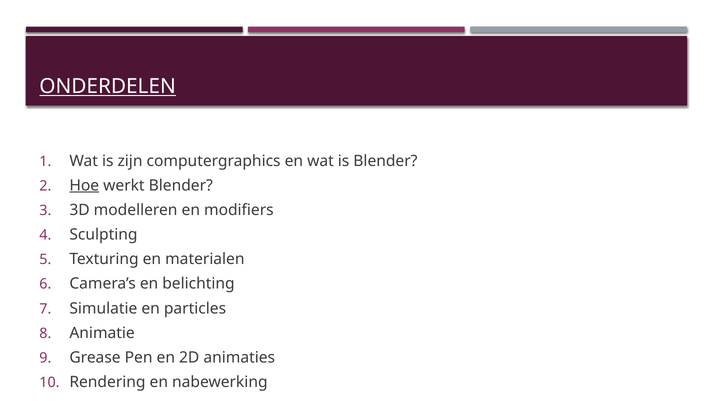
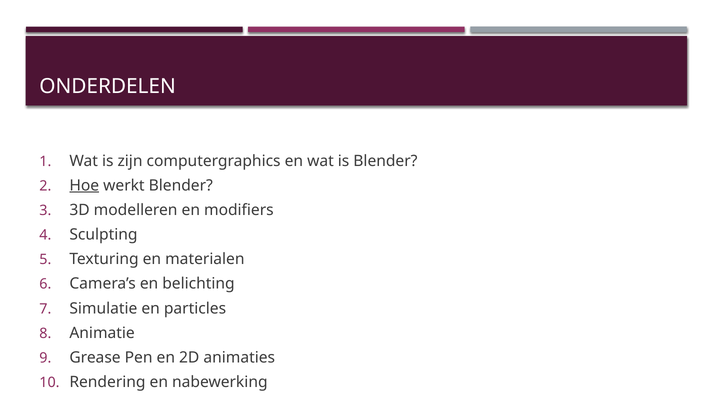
ONDERDELEN underline: present -> none (108, 87)
